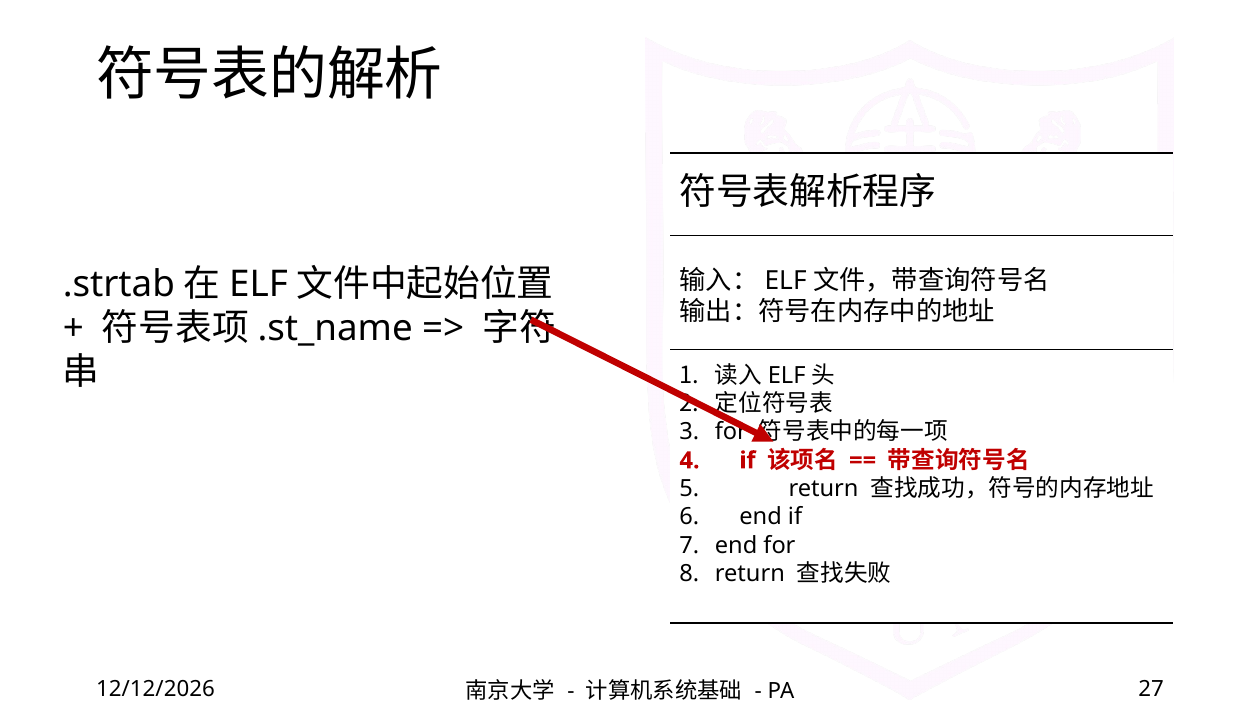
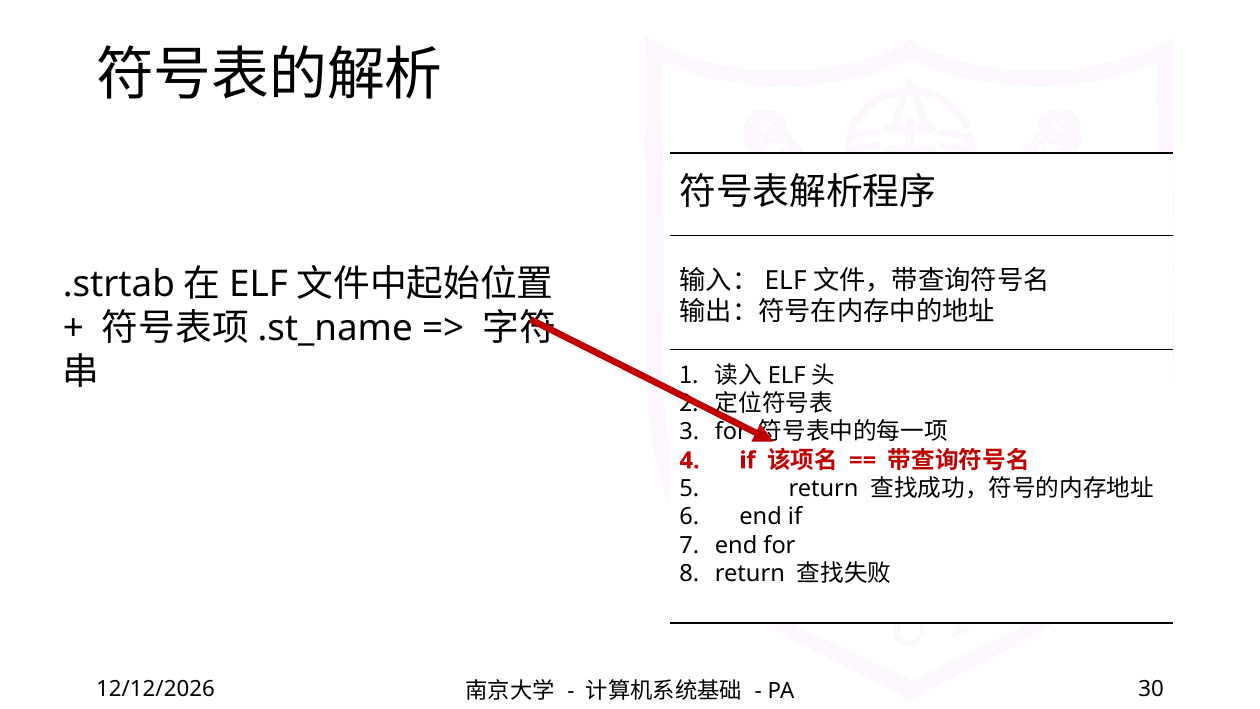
27: 27 -> 30 (1151, 689)
